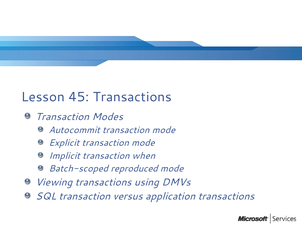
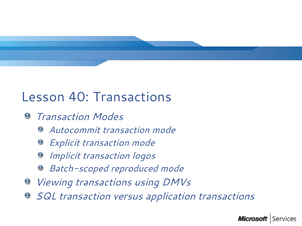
45: 45 -> 40 (79, 97)
when: when -> logos (144, 156)
